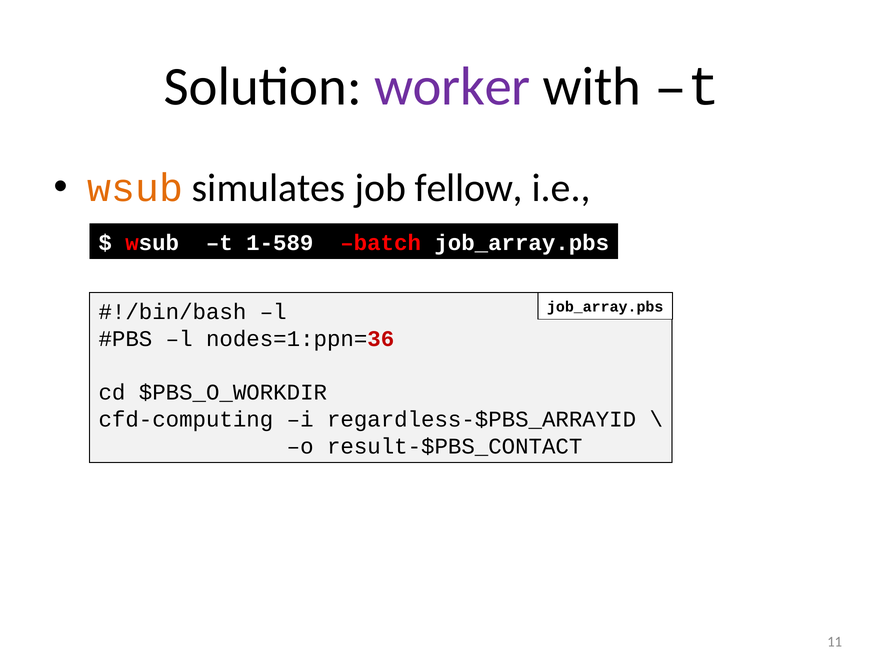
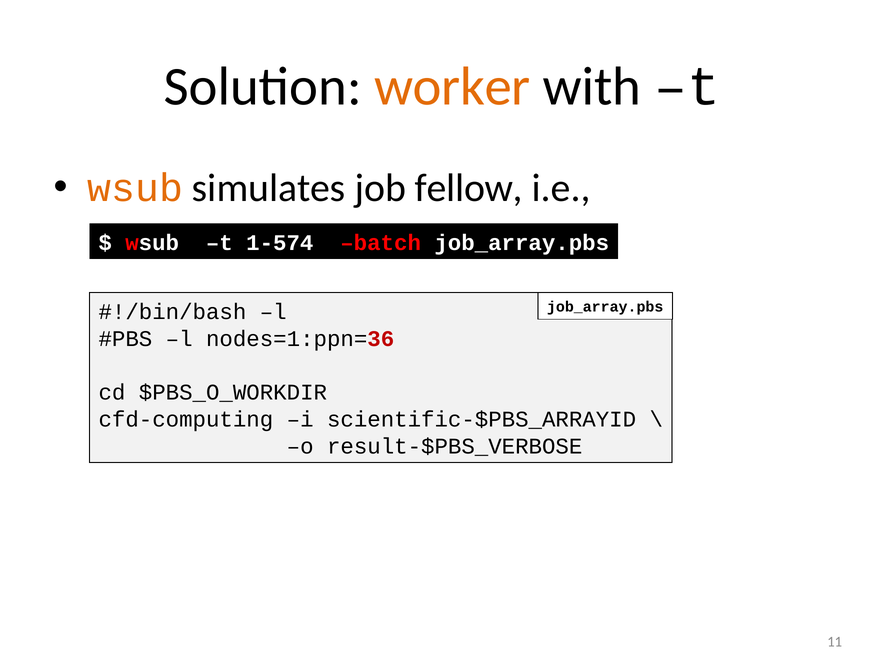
worker colour: purple -> orange (452, 87)
1-589: 1-589 -> 1-574 (280, 243)
regardless-$PBS_ARRAYID: regardless-$PBS_ARRAYID -> scientific-$PBS_ARRAYID (482, 419)
result-$PBS_CONTACT: result-$PBS_CONTACT -> result-$PBS_VERBOSE (455, 446)
